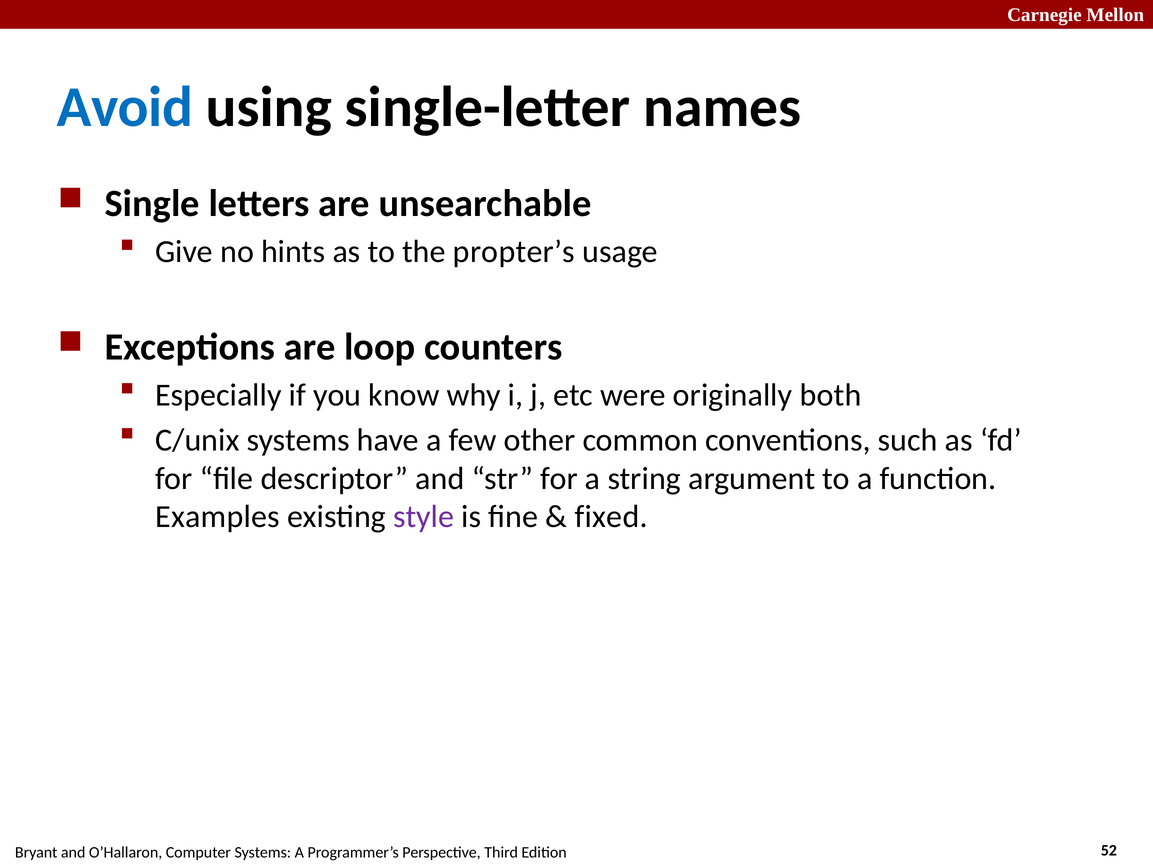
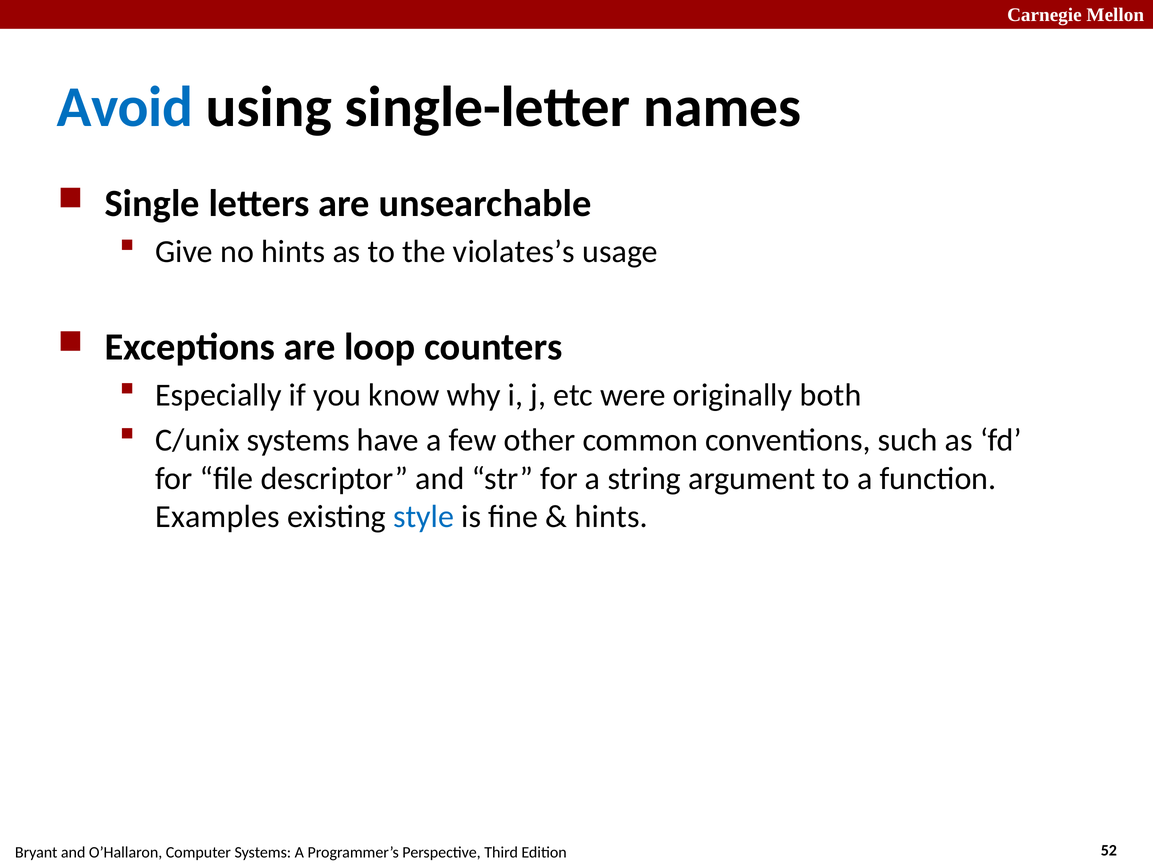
propter’s: propter’s -> violates’s (514, 252)
style colour: purple -> blue (424, 517)
fixed: fixed -> hints (611, 517)
